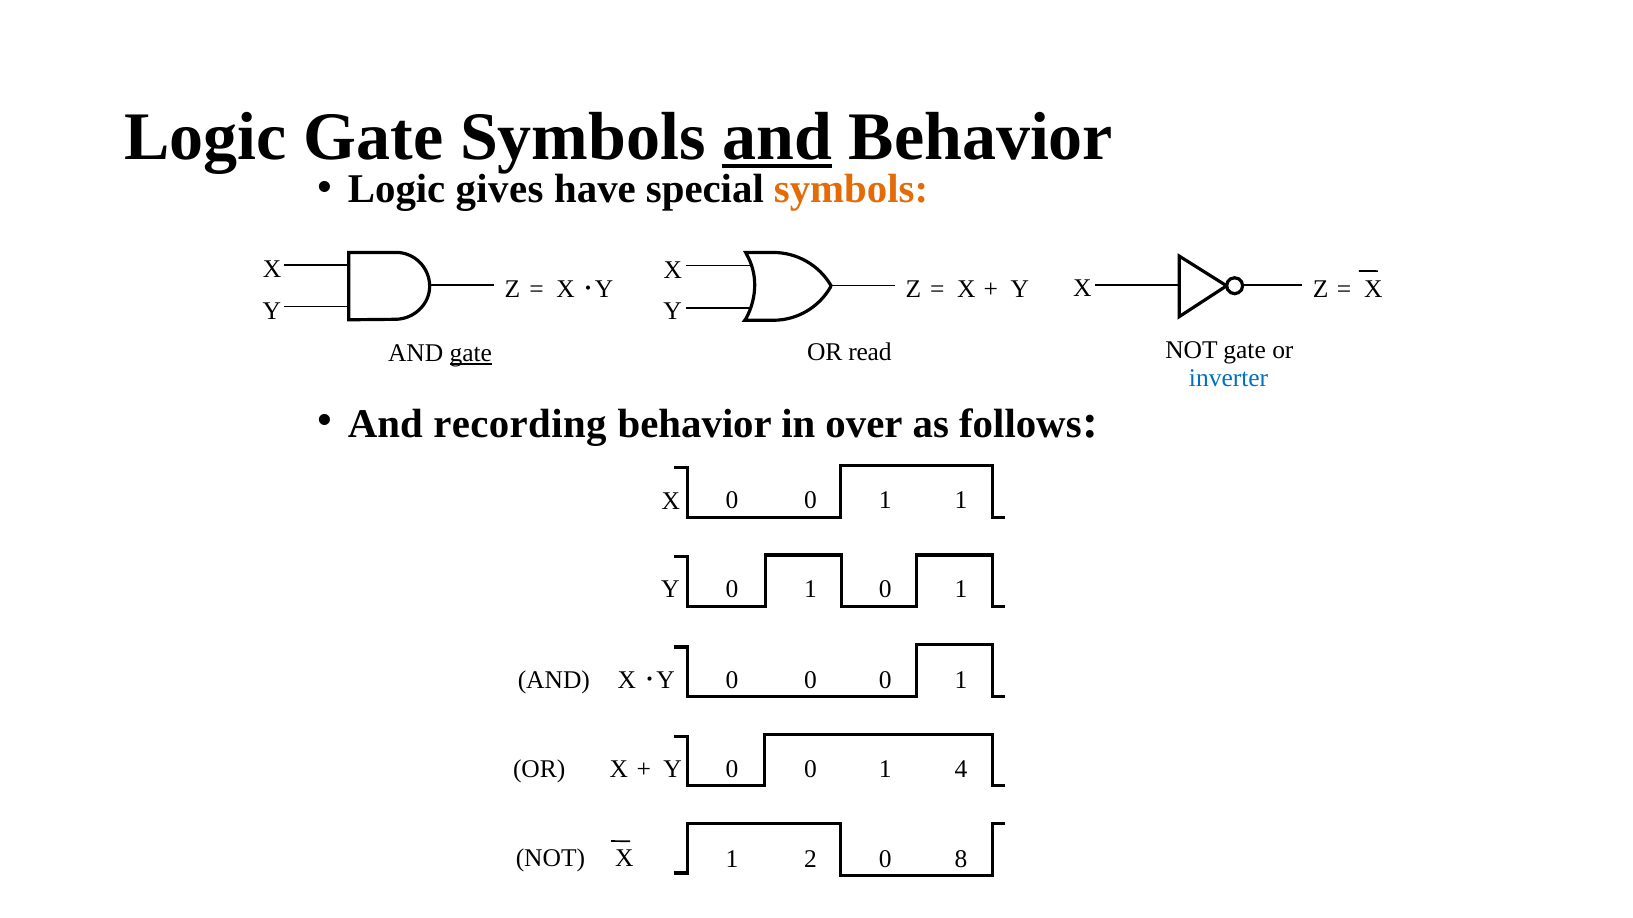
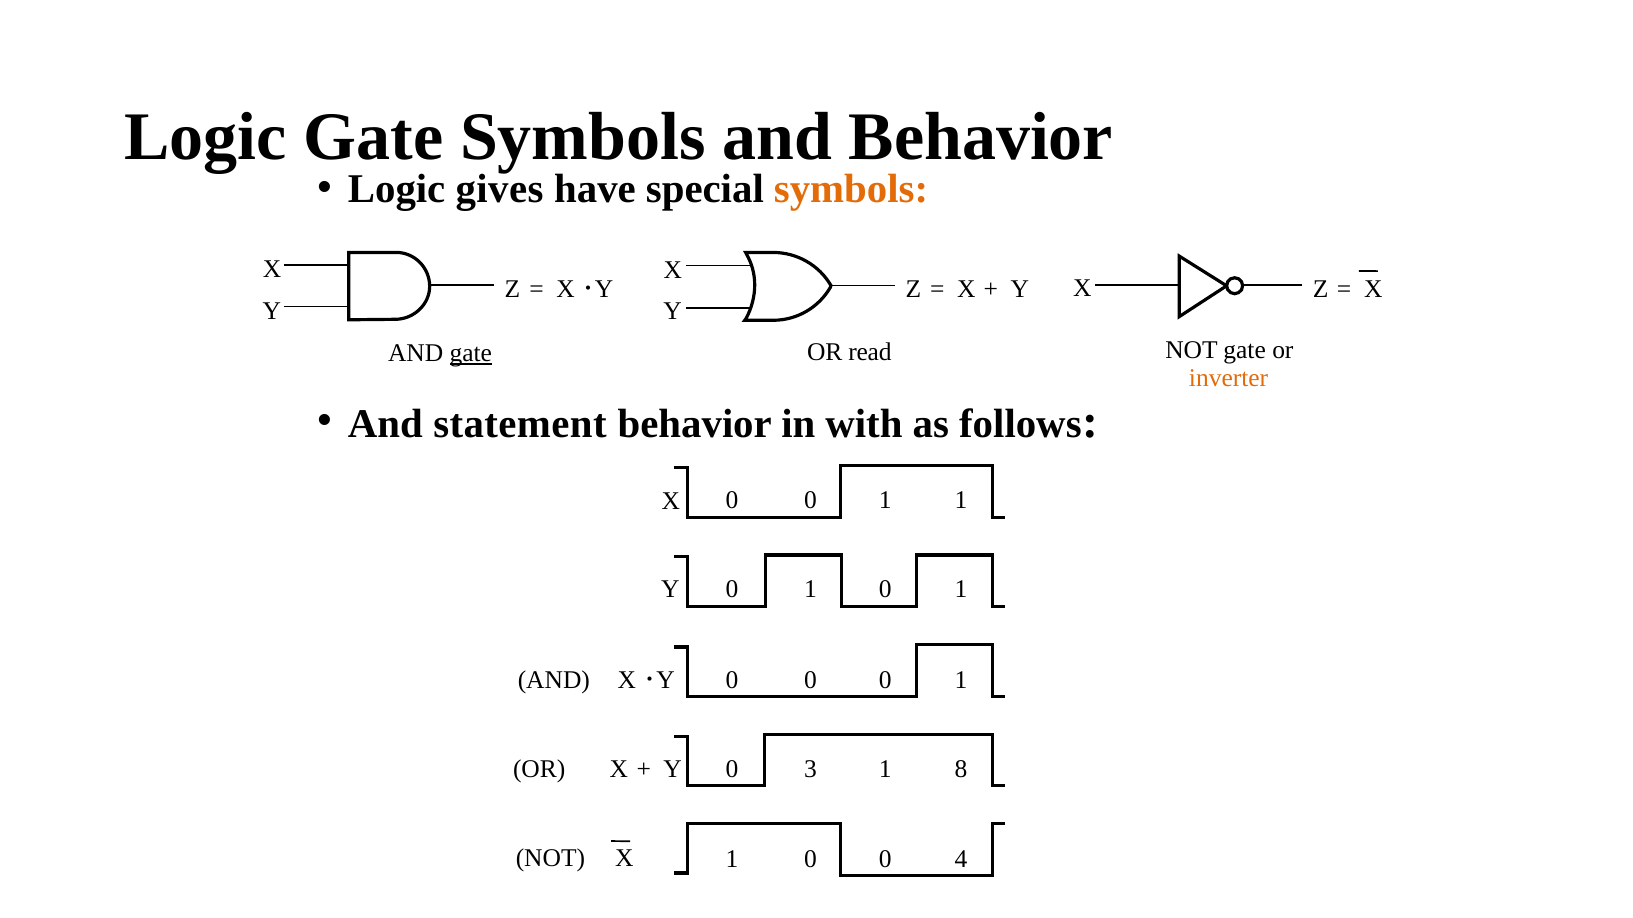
and underline: present -> none (777, 137)
inverter colour: blue -> orange (1229, 379)
recording: recording -> statement (520, 425)
over: over -> with (864, 425)
OR 0 0: 0 -> 3 (811, 770)
4: 4 -> 8 (961, 770)
X 1 2: 2 -> 0 (811, 859)
8: 8 -> 4 (961, 859)
